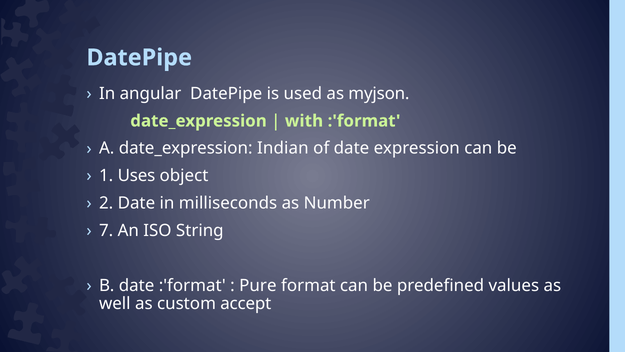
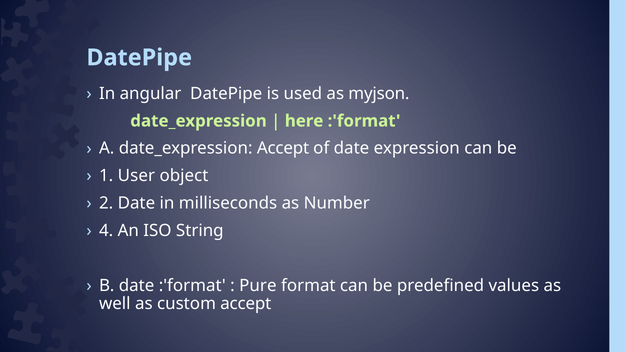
with: with -> here (304, 121)
date_expression Indian: Indian -> Accept (283, 148)
Uses: Uses -> User (136, 176)
7: 7 -> 4 (106, 230)
